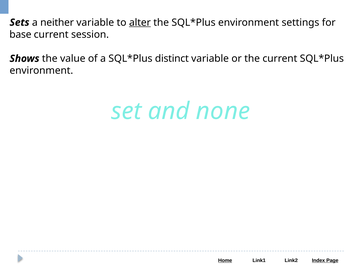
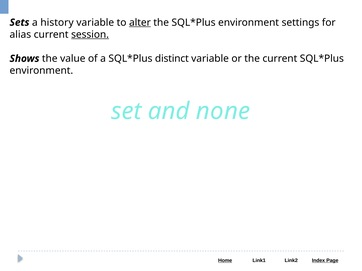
neither: neither -> history (57, 22)
base: base -> alias (20, 35)
session underline: none -> present (90, 35)
